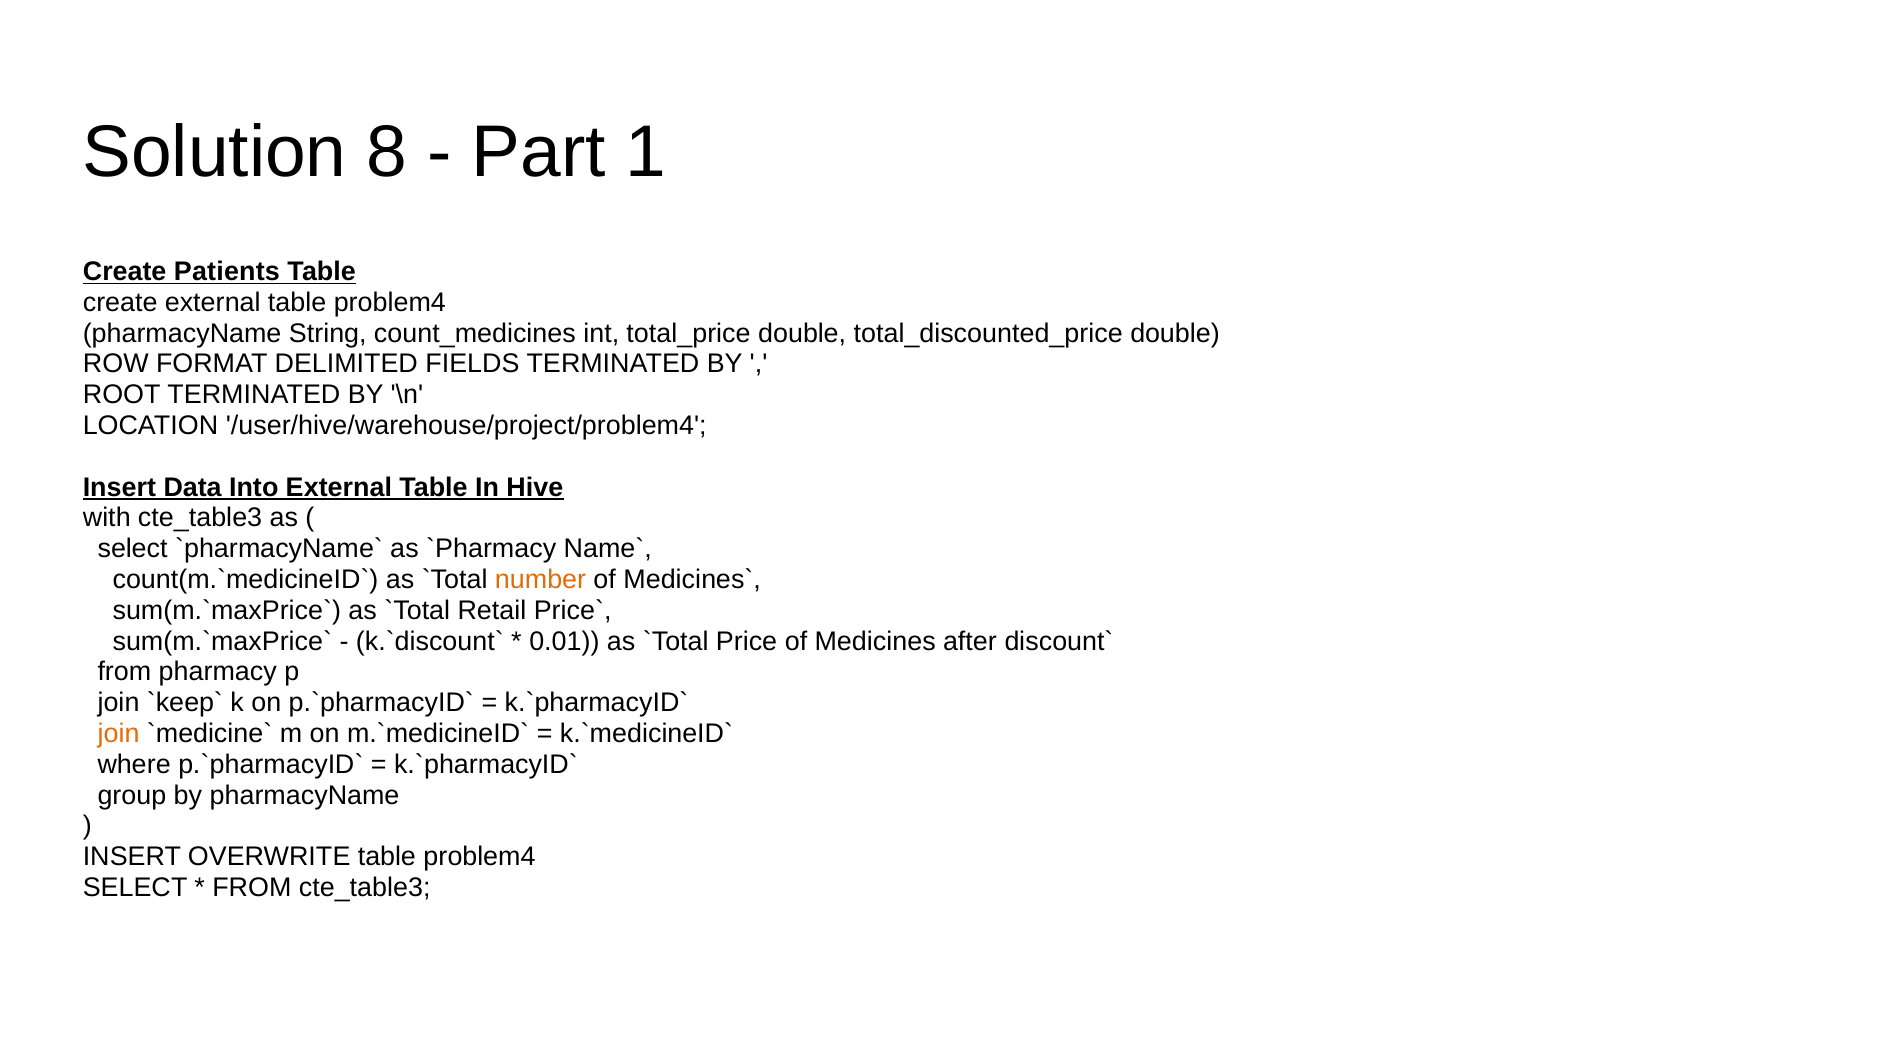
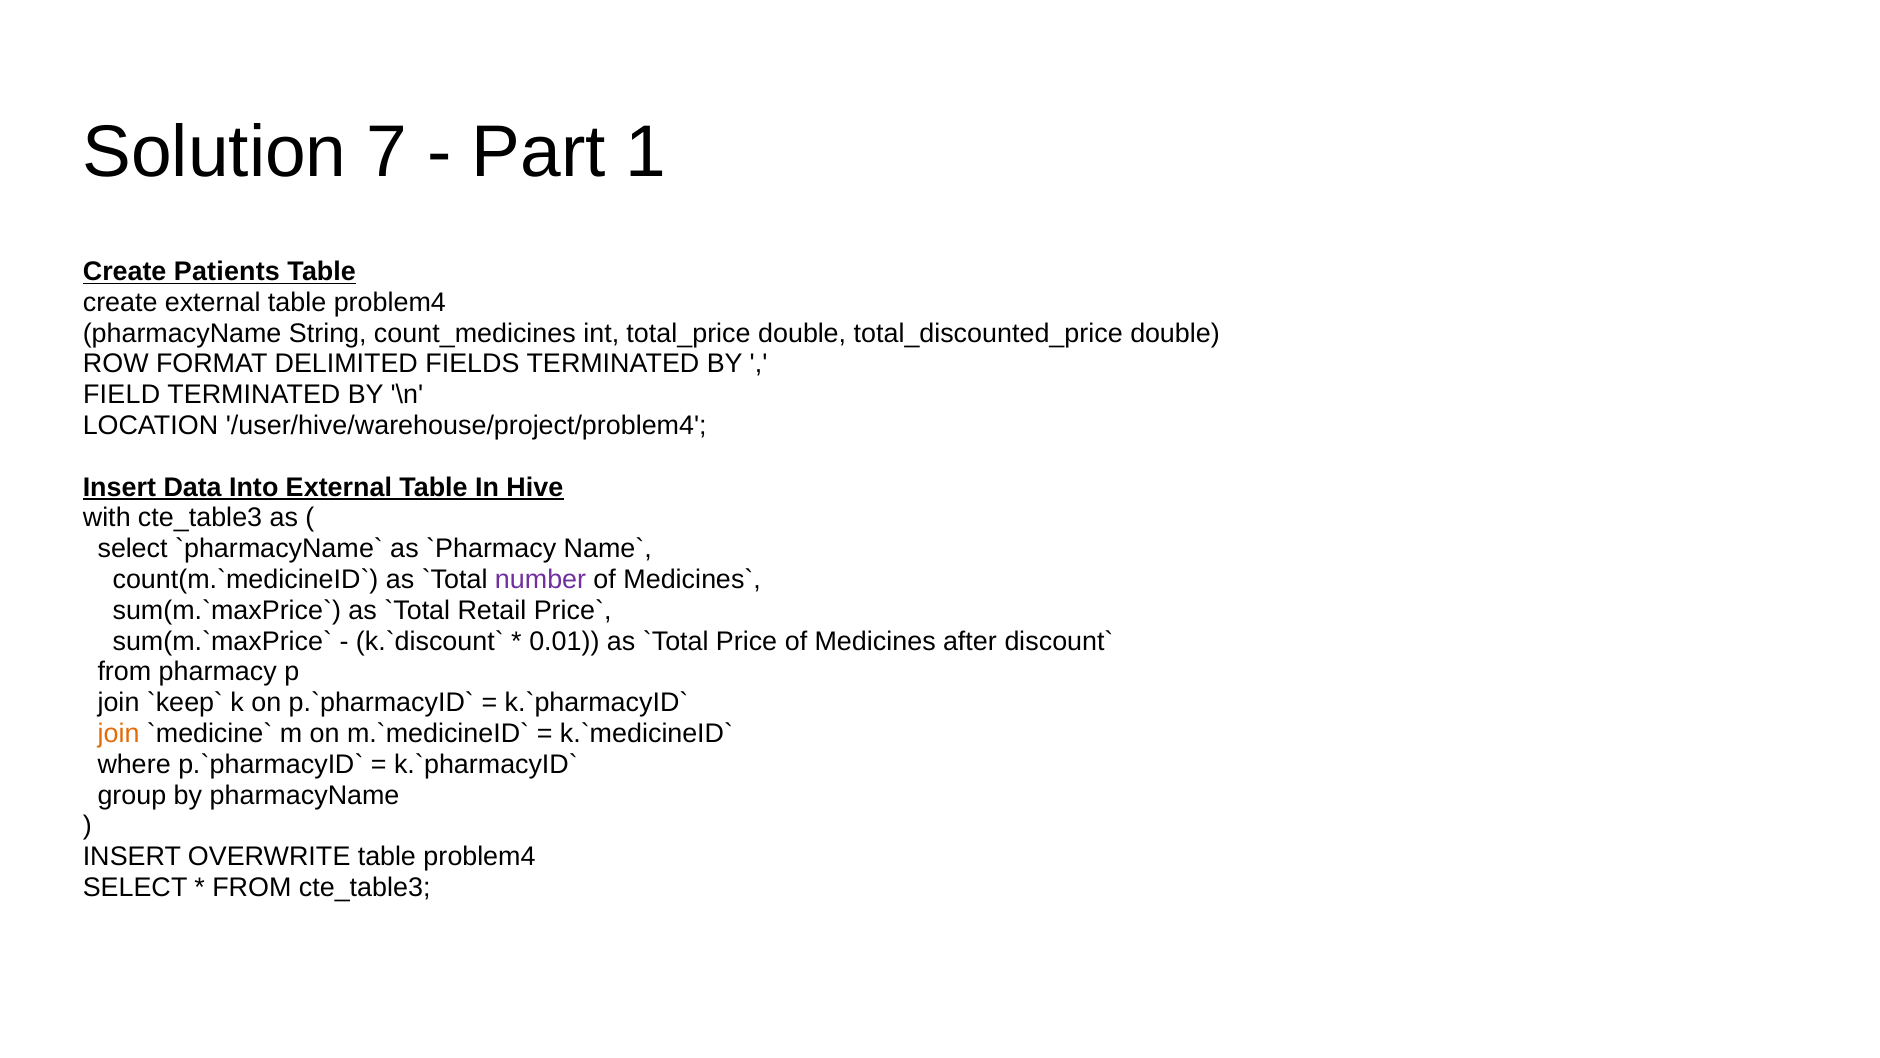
8: 8 -> 7 (387, 152)
ROOT: ROOT -> FIELD (122, 395)
number colour: orange -> purple (541, 579)
